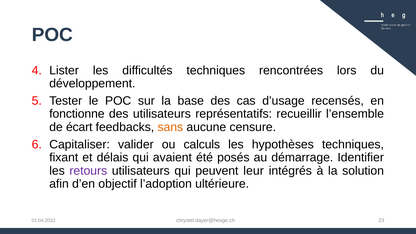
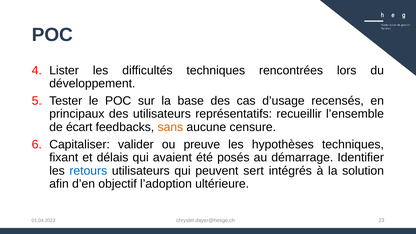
fonctionne: fonctionne -> principaux (77, 114)
calculs: calculs -> preuve (202, 145)
retours colour: purple -> blue (88, 171)
leur: leur -> sert (254, 171)
